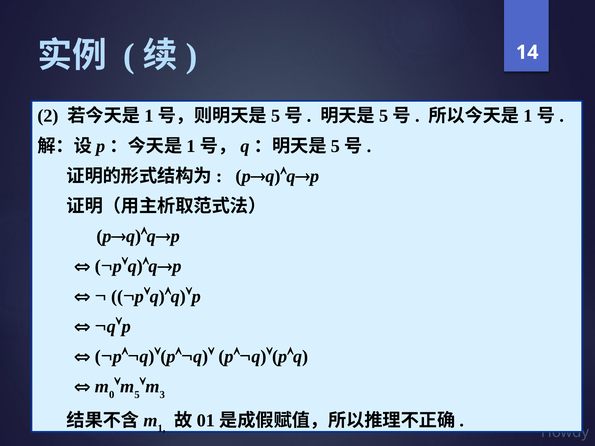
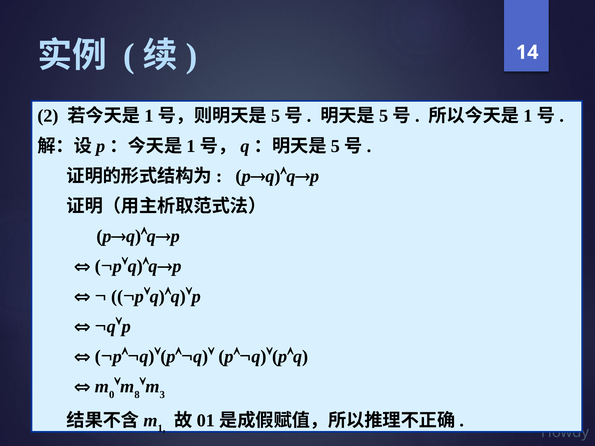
5: 5 -> 8 (137, 395)
